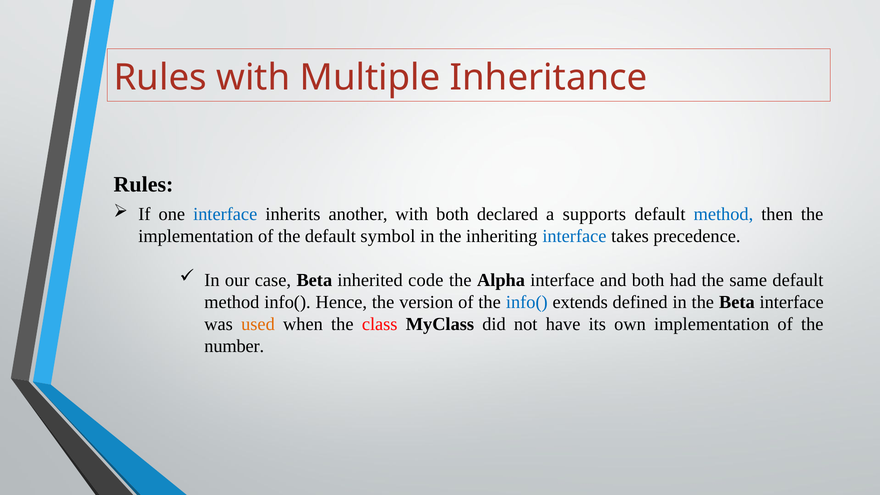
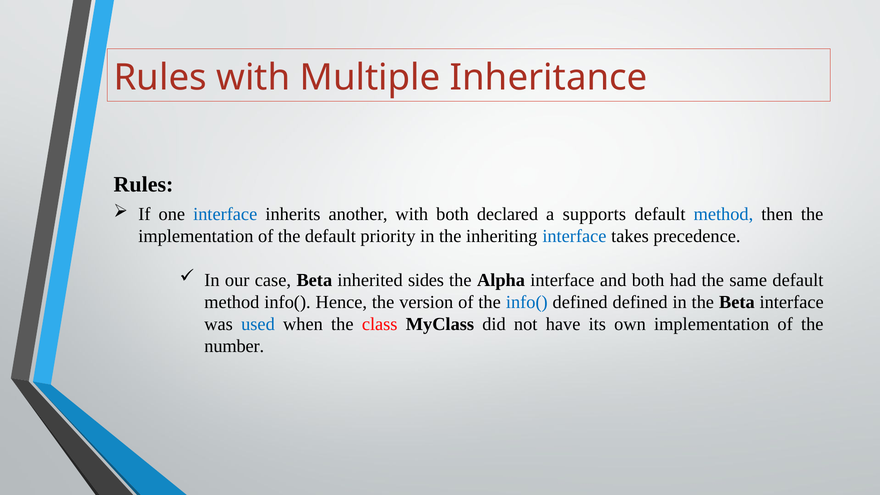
symbol: symbol -> priority (388, 236)
code: code -> sides (426, 280)
info( extends: extends -> defined (580, 302)
used colour: orange -> blue (258, 324)
